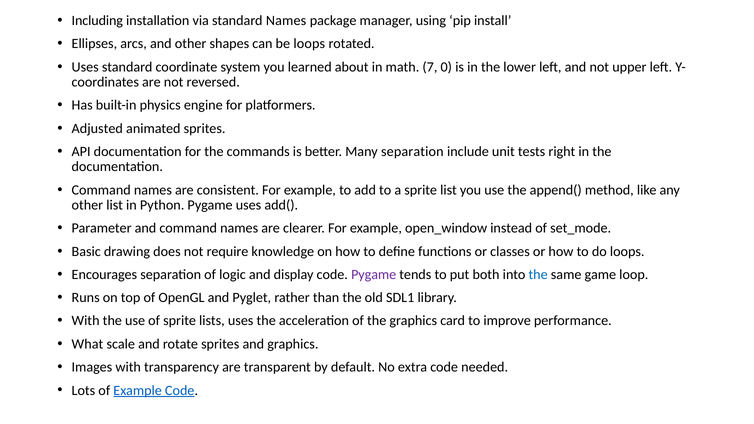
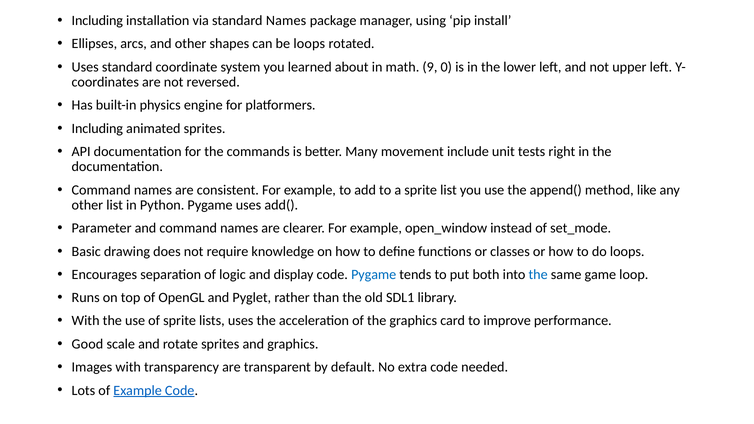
7: 7 -> 9 (430, 67)
Adjusted: Adjusted -> Including (97, 128)
Many separation: separation -> movement (412, 152)
Pygame colour: purple -> blue (374, 275)
What: What -> Good (87, 344)
